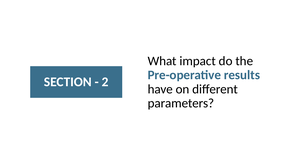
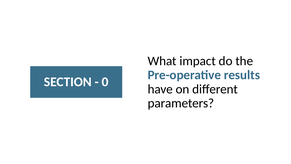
2: 2 -> 0 (105, 82)
